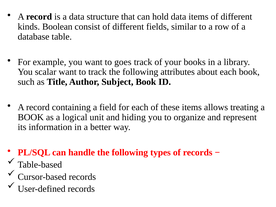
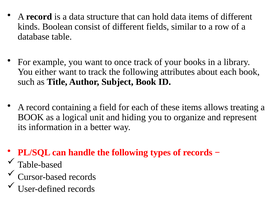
goes: goes -> once (123, 62)
scalar: scalar -> either (46, 72)
